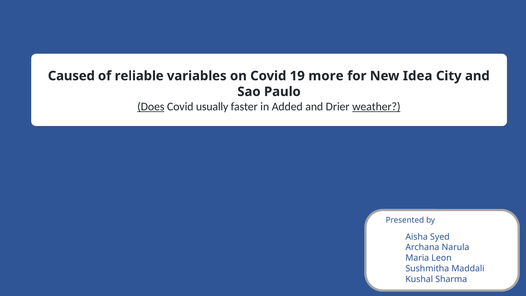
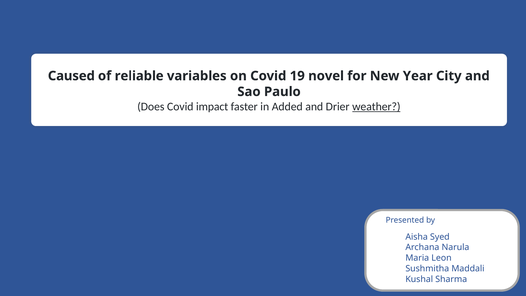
more: more -> novel (326, 76)
Idea: Idea -> Year (418, 76)
Does underline: present -> none (151, 106)
usually: usually -> impact (212, 106)
